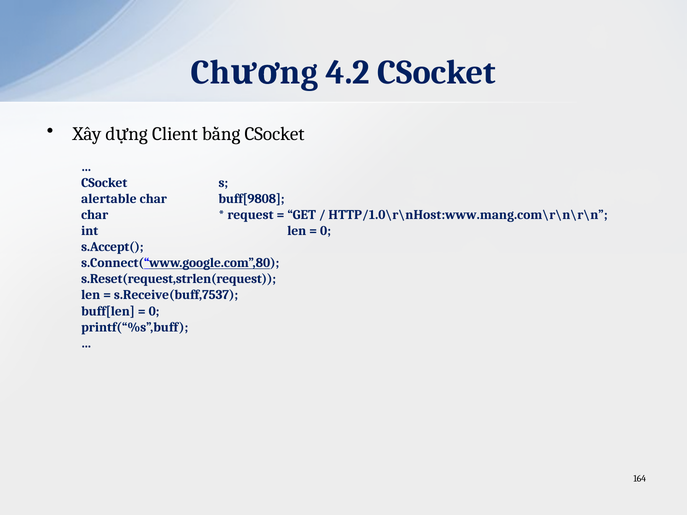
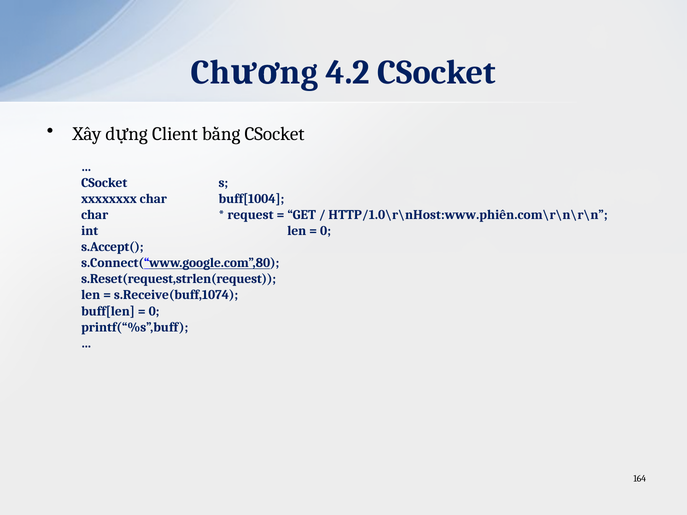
alertable: alertable -> xxxxxxxx (109, 199)
buff[9808: buff[9808 -> buff[1004 (251, 199)
HTTP/1.0\r\nHost:www.mang.com\r\n\r\n: HTTP/1.0\r\nHost:www.mang.com\r\n\r\n -> HTTP/1.0\r\nHost:www.phiên.com\r\n\r\n (468, 215)
s.Receive(buff,7537: s.Receive(buff,7537 -> s.Receive(buff,1074 (176, 295)
